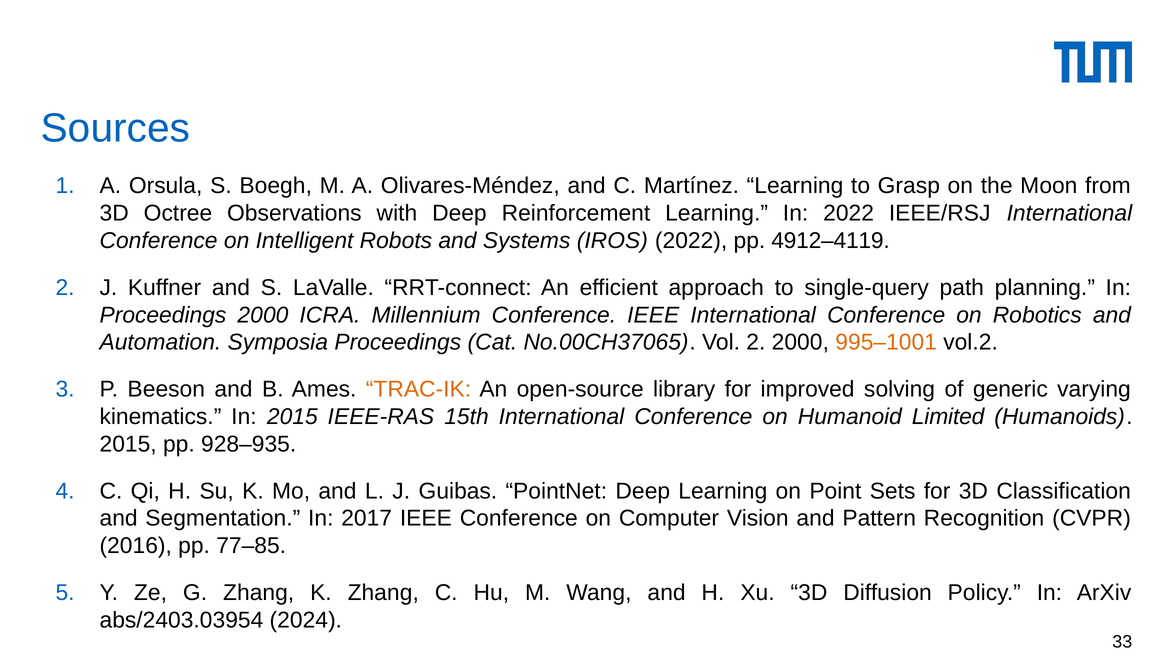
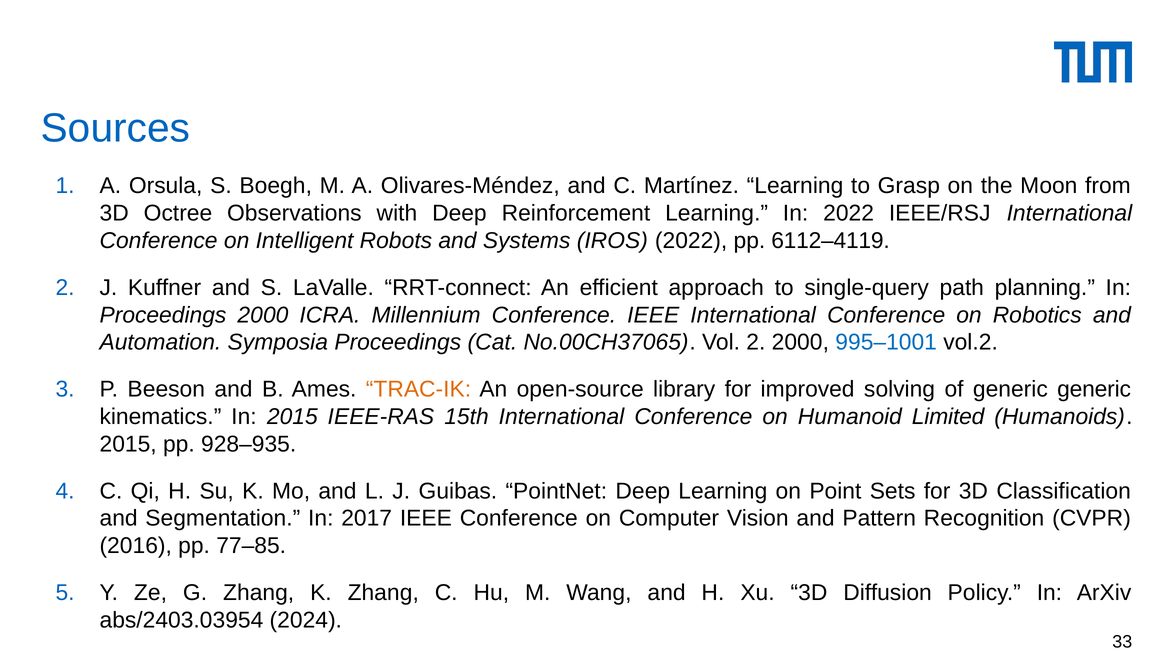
4912–4119: 4912–4119 -> 6112–4119 (830, 241)
995–1001 colour: orange -> blue (886, 342)
generic varying: varying -> generic (1094, 389)
